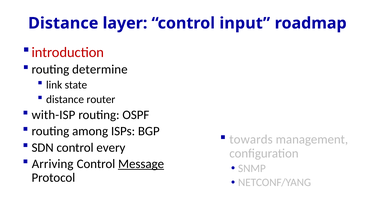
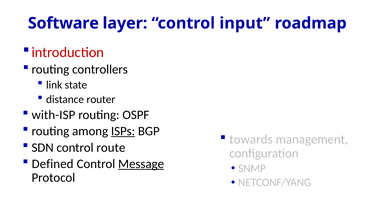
Distance: Distance -> Software (63, 23)
determine: determine -> controllers (100, 69)
ISPs underline: none -> present (123, 131)
every: every -> route (111, 147)
Arriving: Arriving -> Defined (53, 163)
